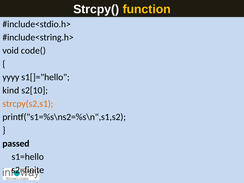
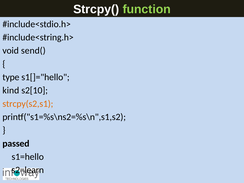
function colour: yellow -> light green (147, 9)
code(: code( -> send( (33, 51)
yyyy: yyyy -> type (11, 77)
s2=finite: s2=finite -> s2=learn (28, 170)
